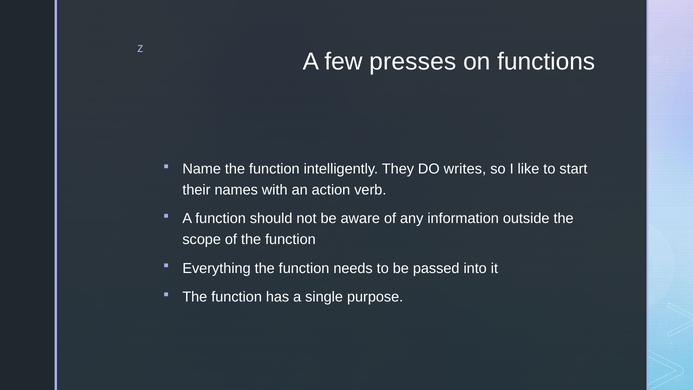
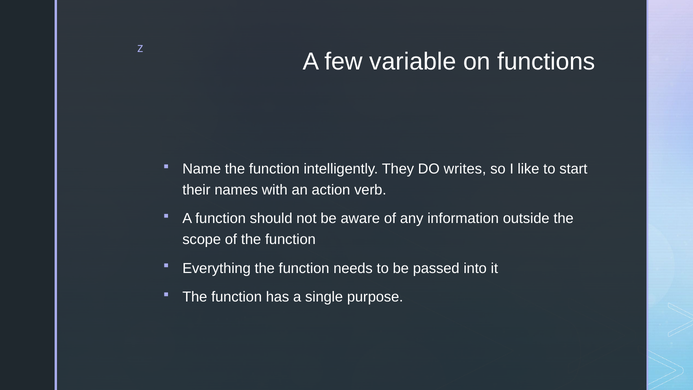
presses: presses -> variable (413, 62)
